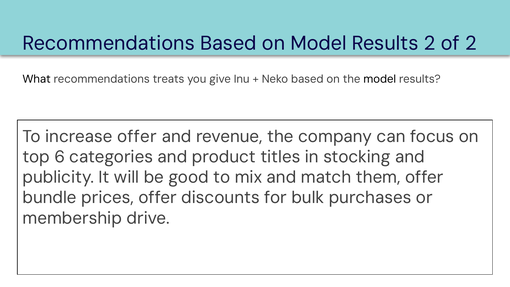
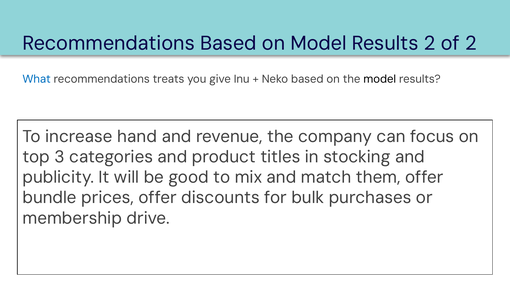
What colour: black -> blue (37, 79)
increase offer: offer -> hand (137, 136)
6: 6 -> 3 (59, 157)
